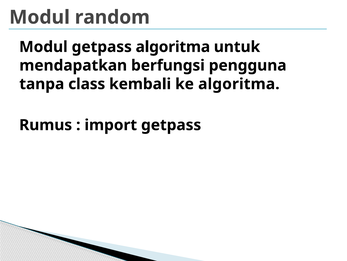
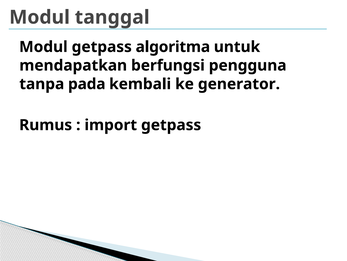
random: random -> tanggal (112, 17)
class: class -> pada (87, 84)
ke algoritma: algoritma -> generator (239, 84)
